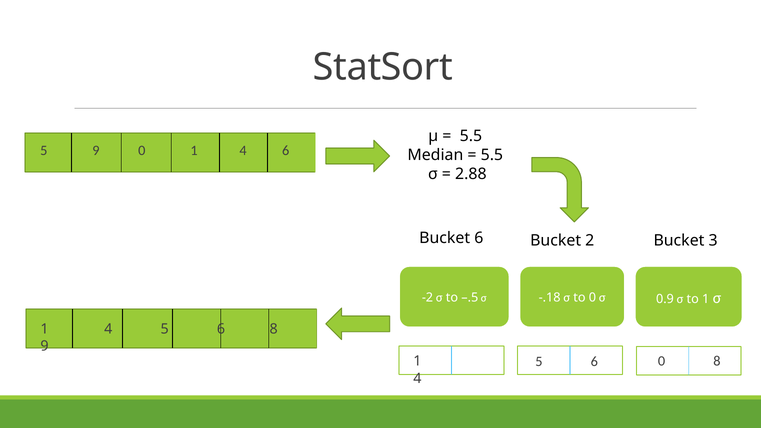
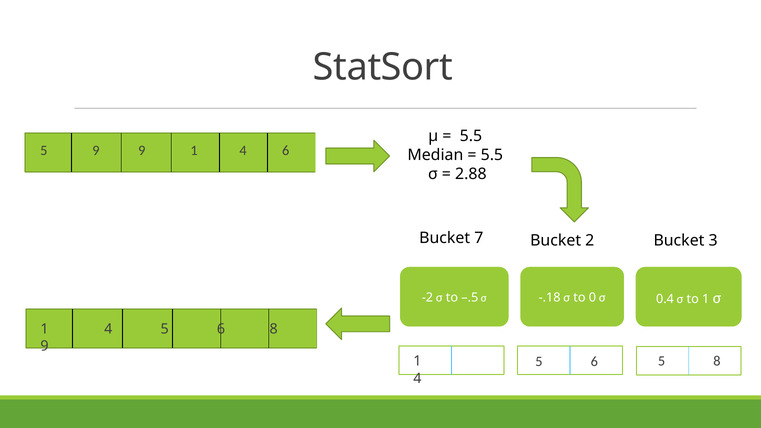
9 0: 0 -> 9 (142, 151)
Bucket 6: 6 -> 7 (479, 238)
0.9: 0.9 -> 0.4 (665, 299)
6 0: 0 -> 5 (661, 361)
